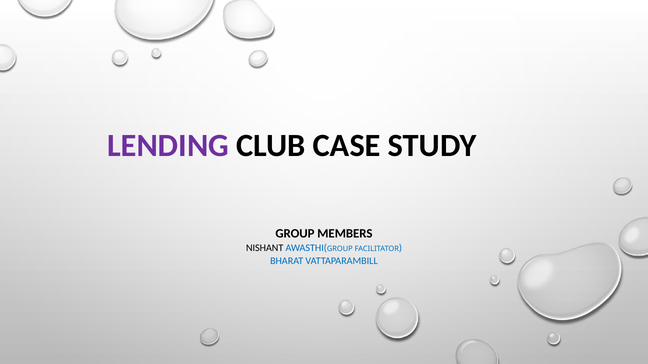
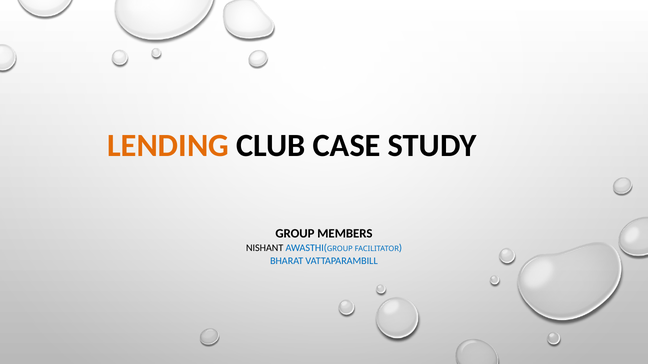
LENDING colour: purple -> orange (168, 146)
